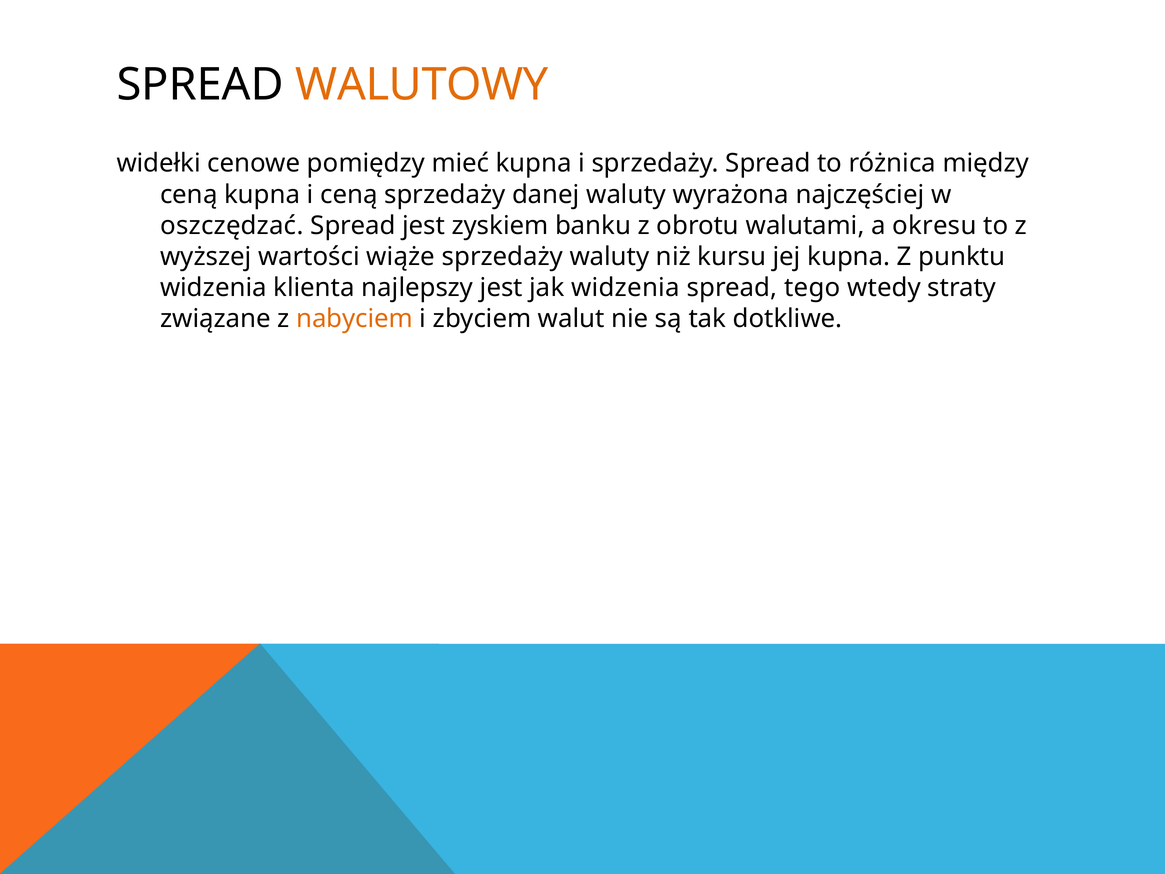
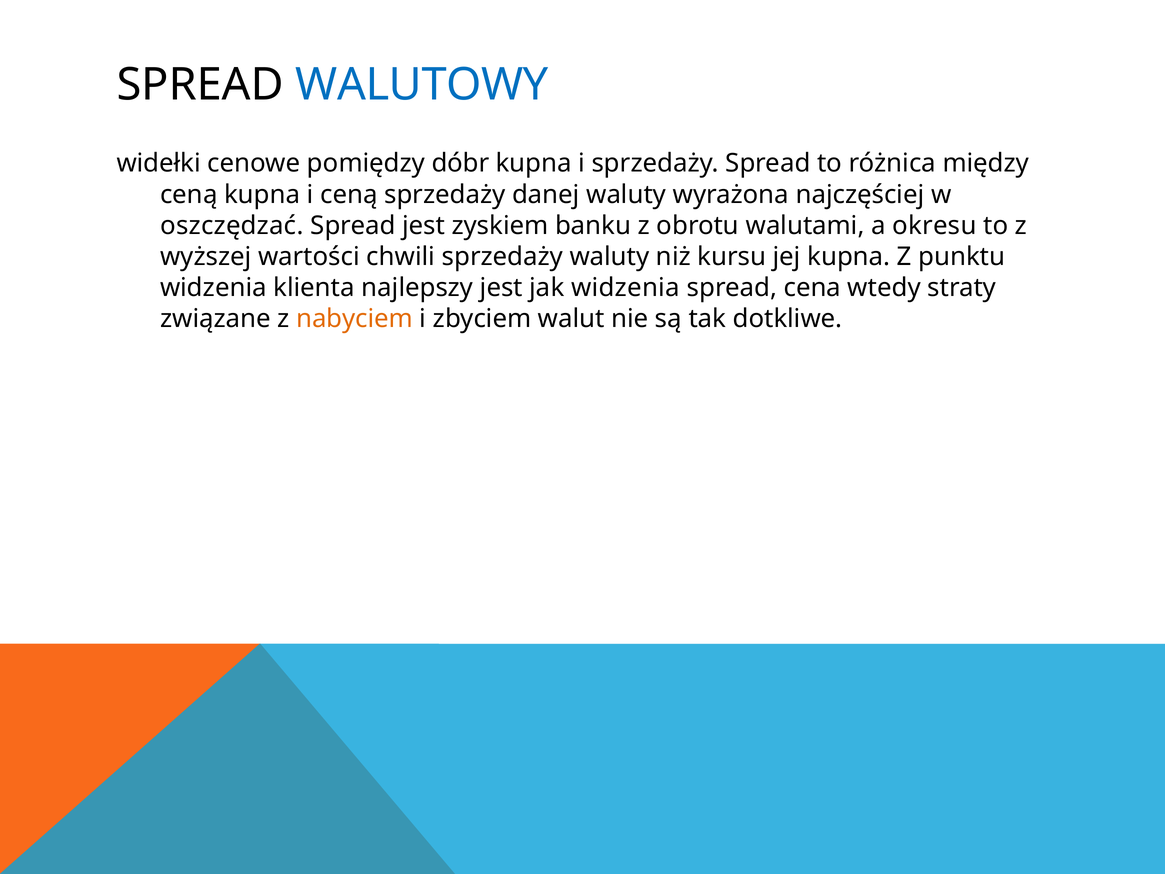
WALUTOWY colour: orange -> blue (422, 85)
mieć: mieć -> dóbr (460, 163)
wiąże: wiąże -> chwili (401, 257)
tego: tego -> cena (812, 288)
